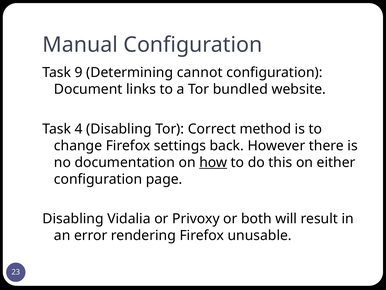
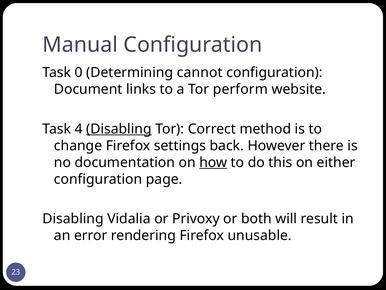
9: 9 -> 0 (79, 72)
bundled: bundled -> perform (240, 89)
Disabling underline: none -> present (119, 129)
